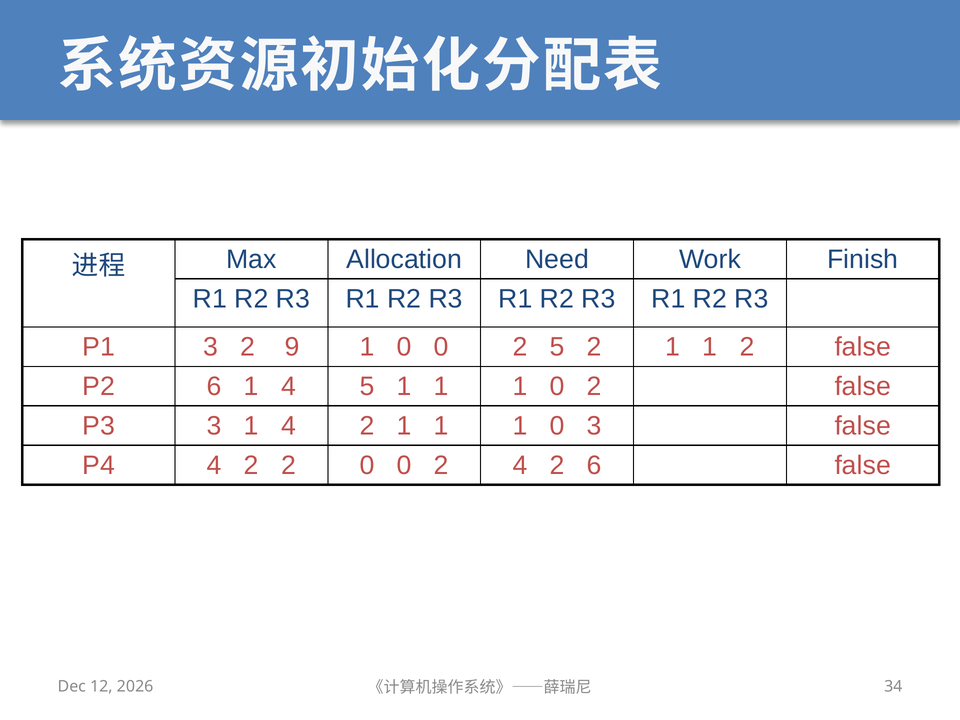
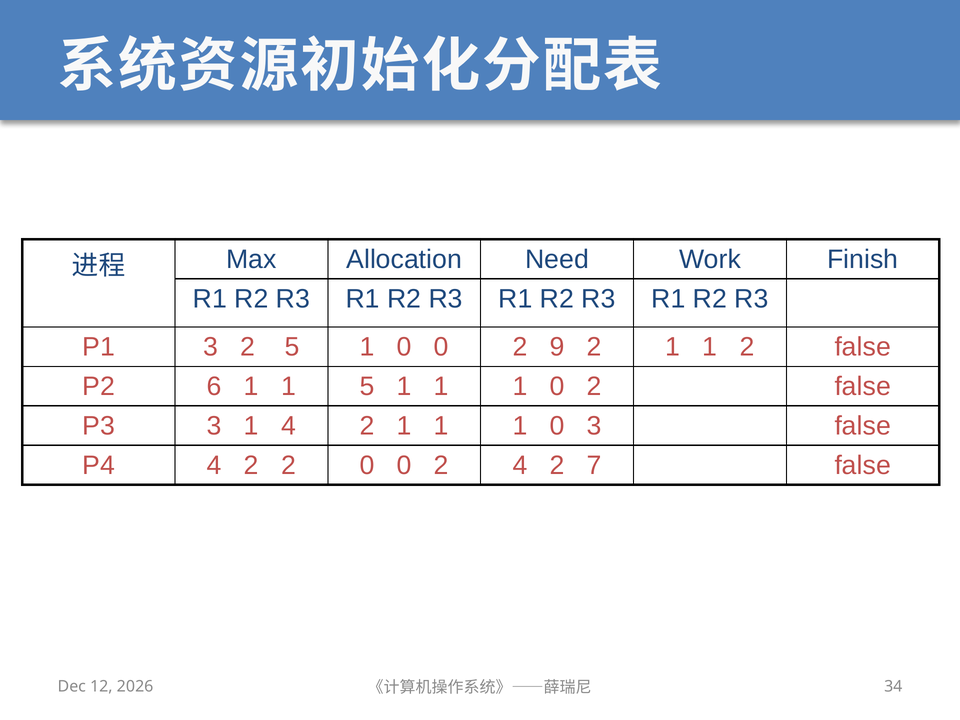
2 9: 9 -> 5 (292, 347)
2 5: 5 -> 9 (557, 347)
6 1 4: 4 -> 1 (288, 387)
2 6: 6 -> 7 (594, 465)
